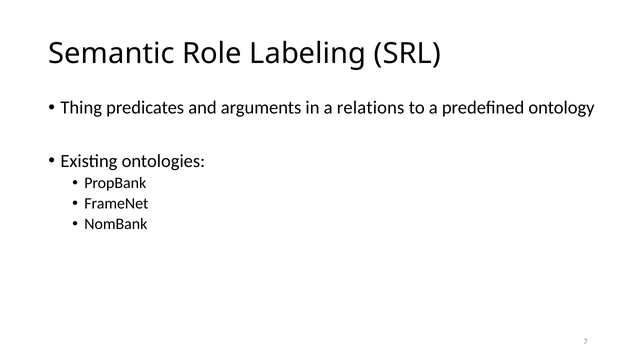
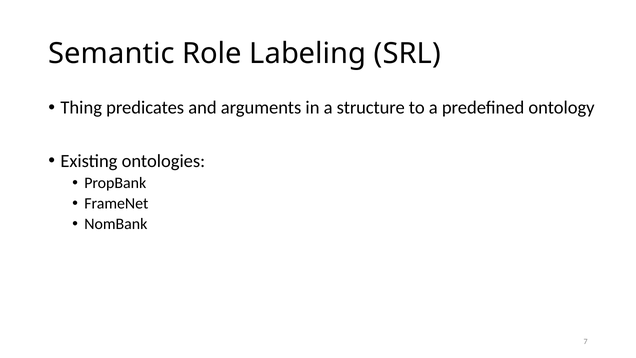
relations: relations -> structure (371, 108)
